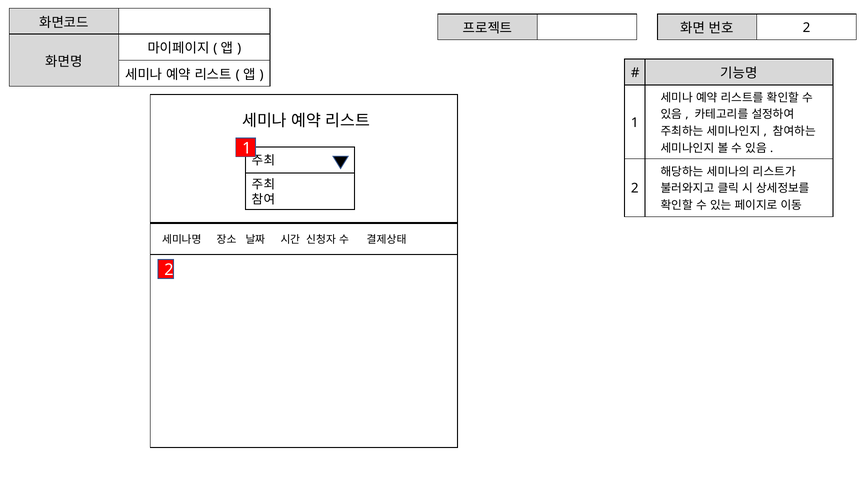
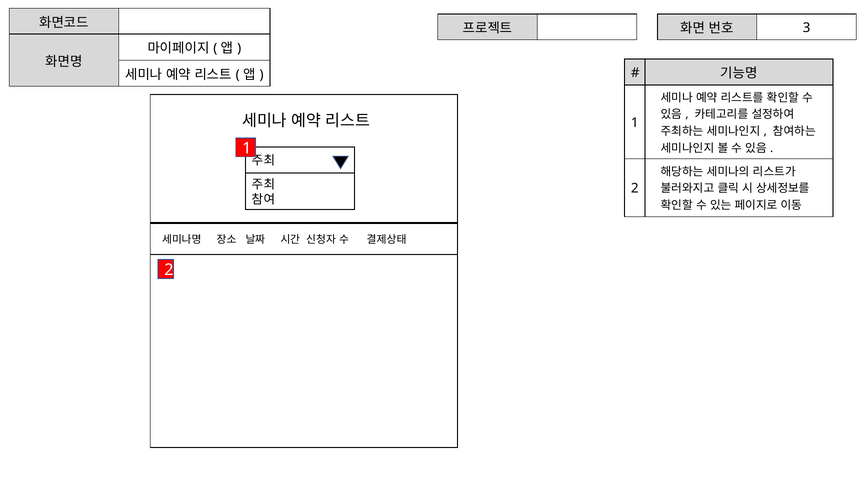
2: 2 -> 3 (807, 28)
